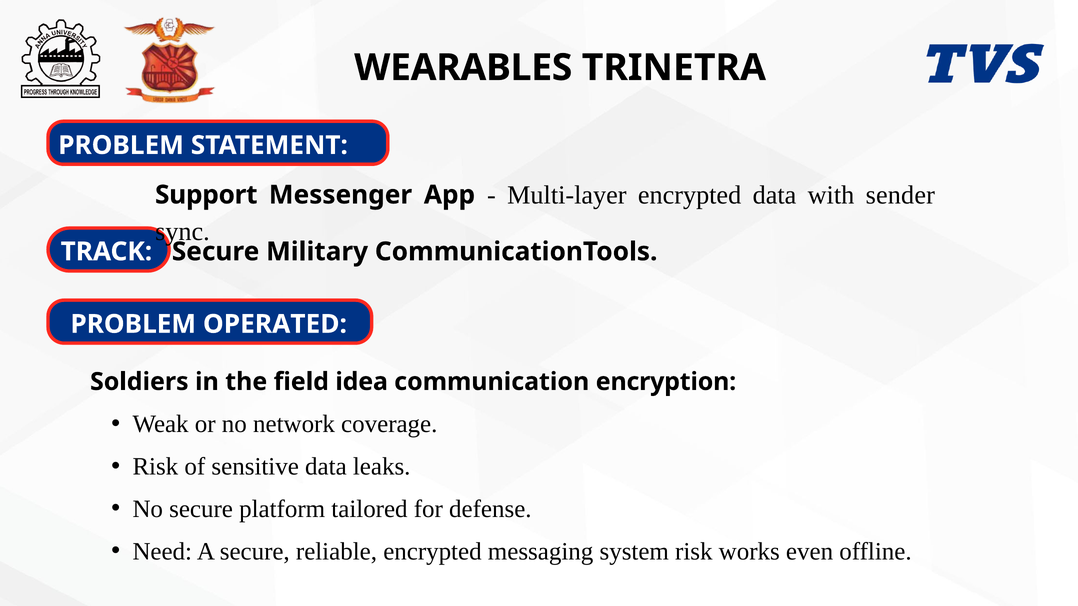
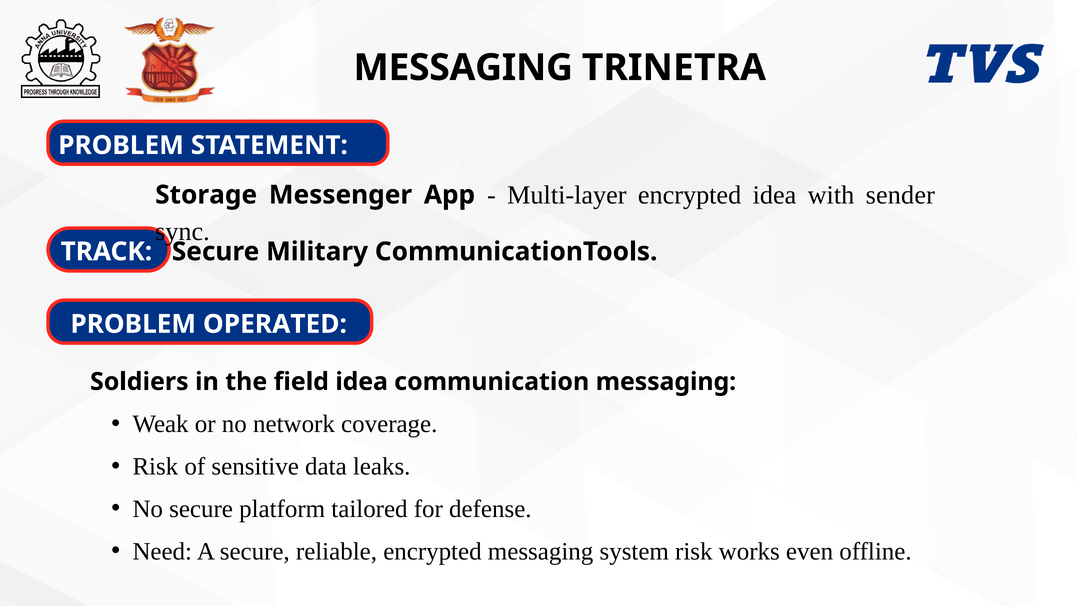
WEARABLES: WEARABLES -> MESSAGING (463, 68)
Support: Support -> Storage (206, 195)
encrypted data: data -> idea (774, 195)
communication encryption: encryption -> messaging (666, 382)
